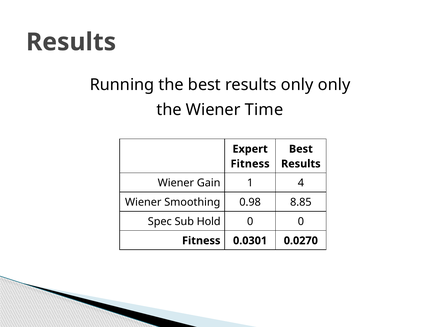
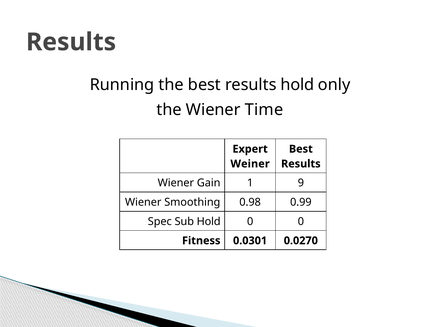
results only: only -> hold (297, 85)
Fitness: Fitness -> Weiner (250, 163)
4: 4 -> 9 (301, 183)
8.85: 8.85 -> 0.99 (301, 202)
